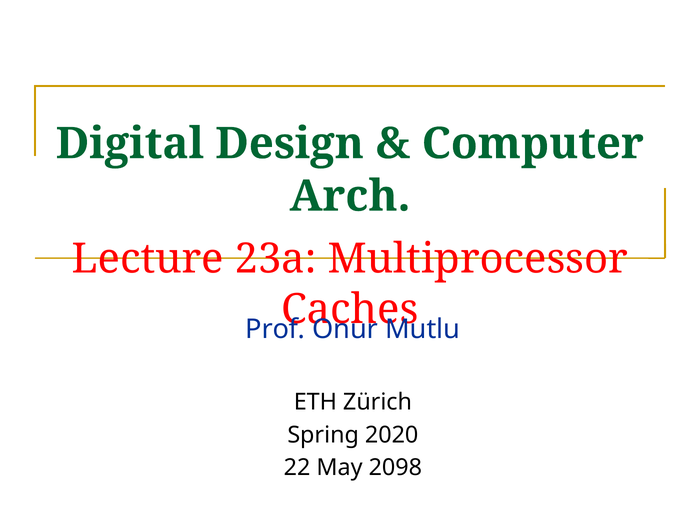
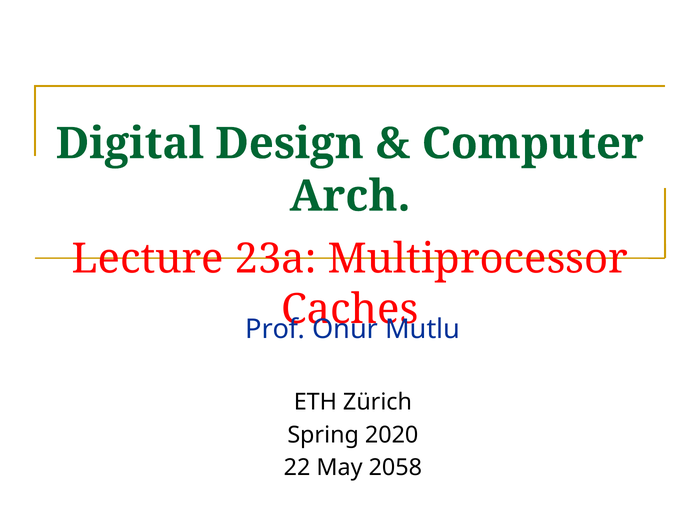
2098: 2098 -> 2058 (395, 468)
